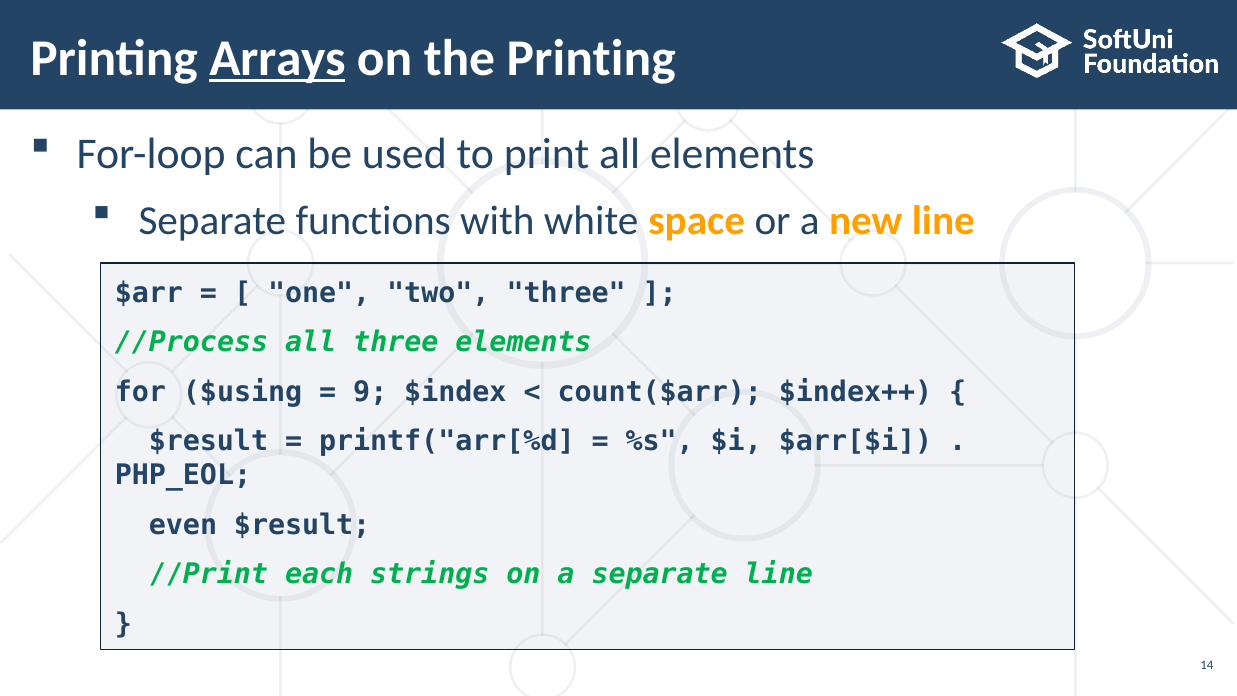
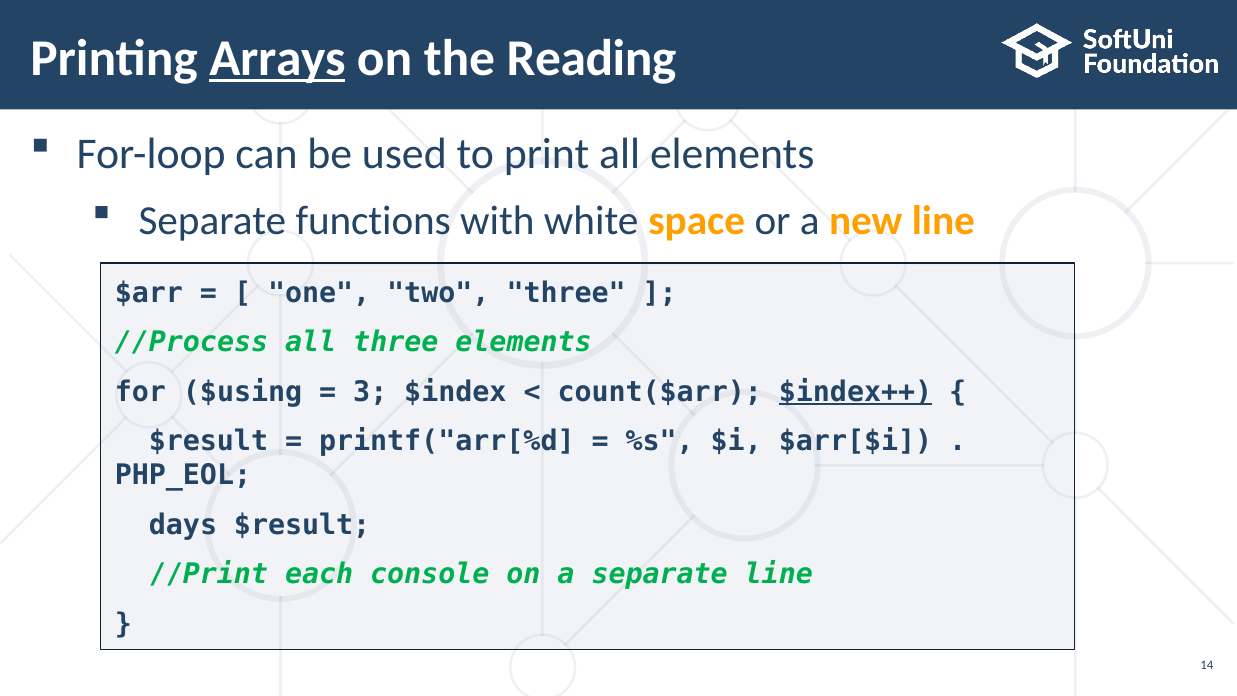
the Printing: Printing -> Reading (592, 59)
9: 9 -> 3 (370, 392)
$index++ underline: none -> present (856, 392)
even: even -> days (183, 525)
strings: strings -> console (430, 574)
